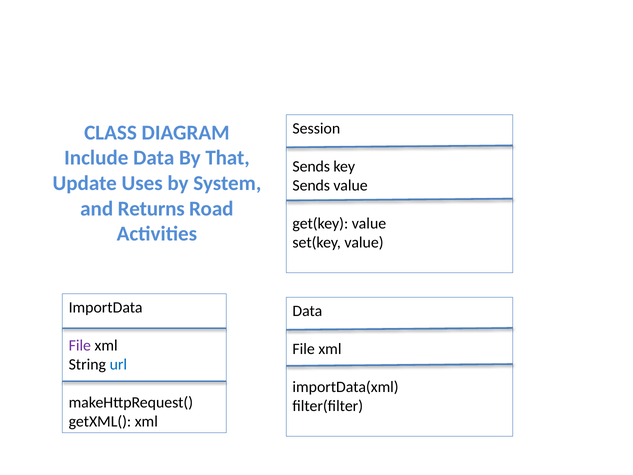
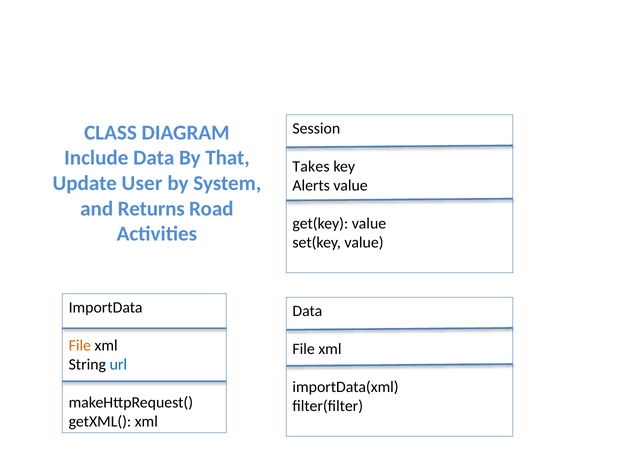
Sends: Sends -> Takes (311, 166)
Uses: Uses -> User (142, 183)
Sends: Sends -> Alerts (311, 185)
File colour: purple -> orange (80, 345)
